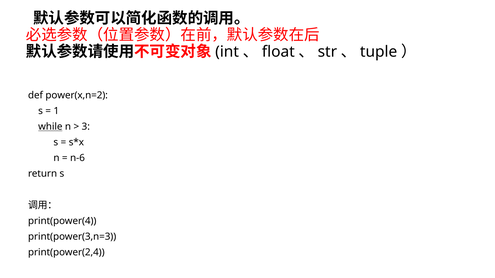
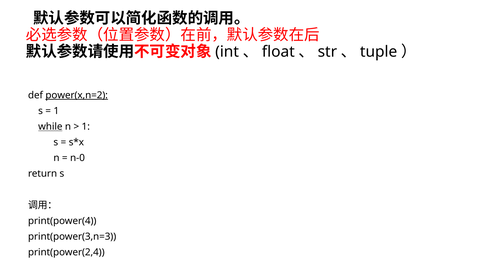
power(x,n=2 underline: none -> present (77, 95)
3: 3 -> 1 (86, 127)
n-6: n-6 -> n-0 (78, 158)
